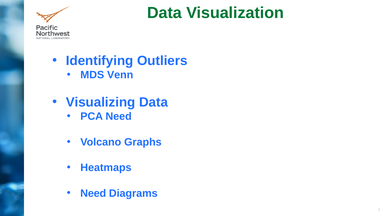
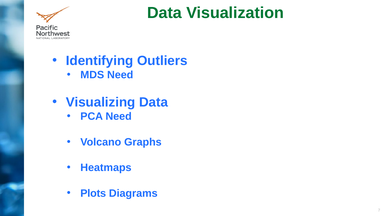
MDS Venn: Venn -> Need (120, 75)
Need: Need -> Plots (93, 194)
